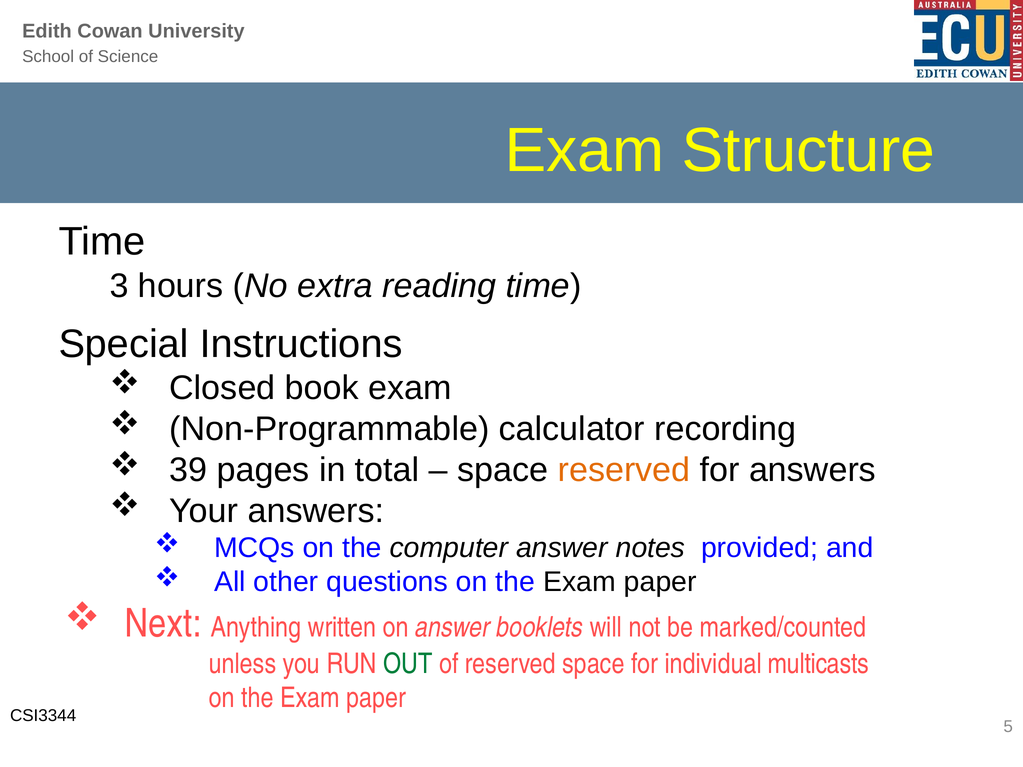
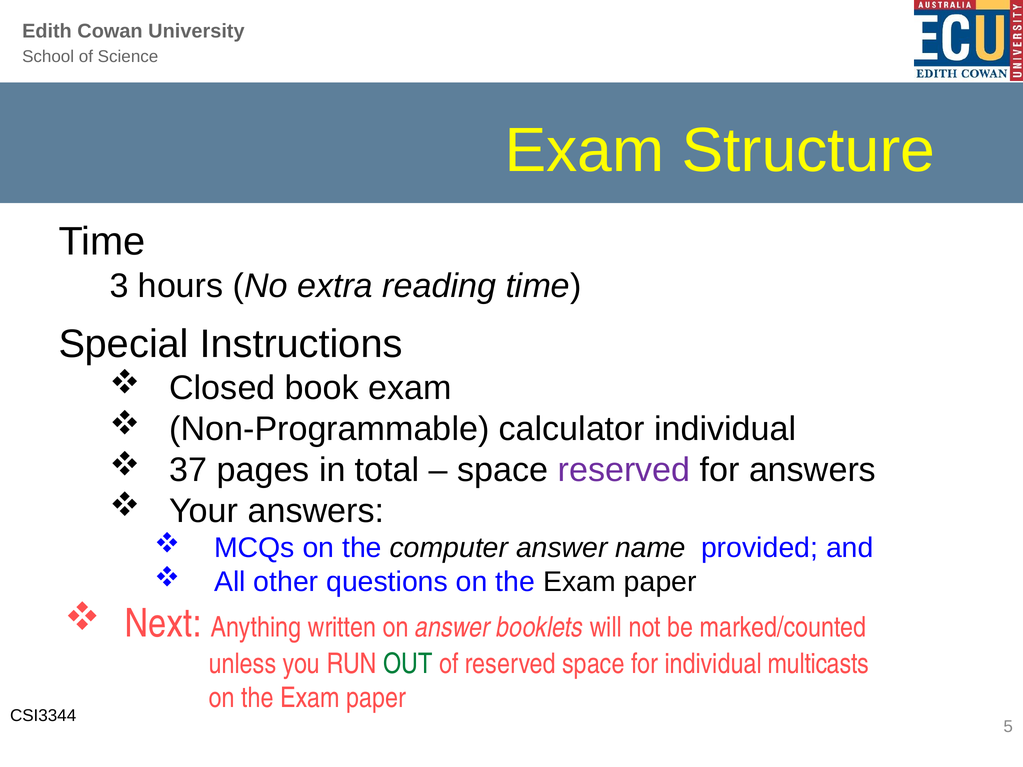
calculator recording: recording -> individual (725, 429)
39: 39 -> 37 (188, 470)
reserved colour: orange -> purple (624, 470)
notes: notes -> name (651, 548)
